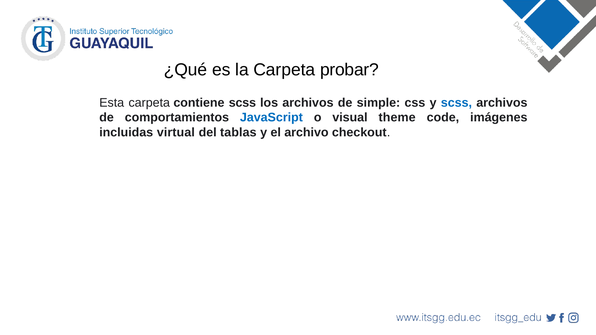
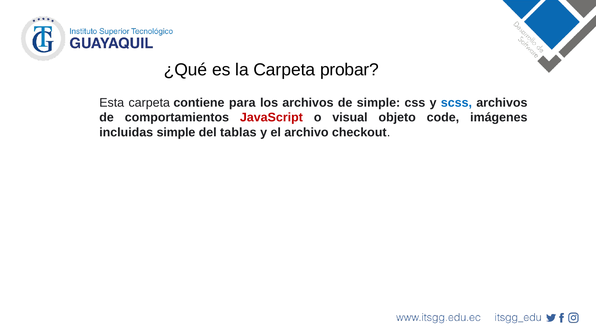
contiene scss: scss -> para (242, 103)
JavaScript colour: blue -> red (271, 118)
theme: theme -> objeto (397, 118)
incluidas virtual: virtual -> simple (176, 132)
